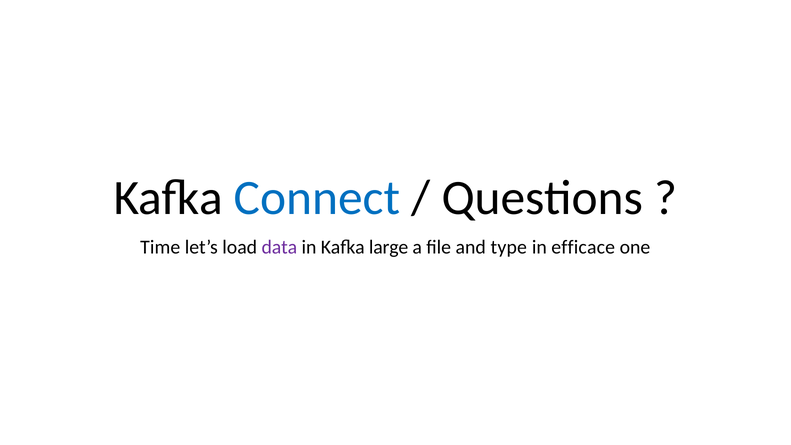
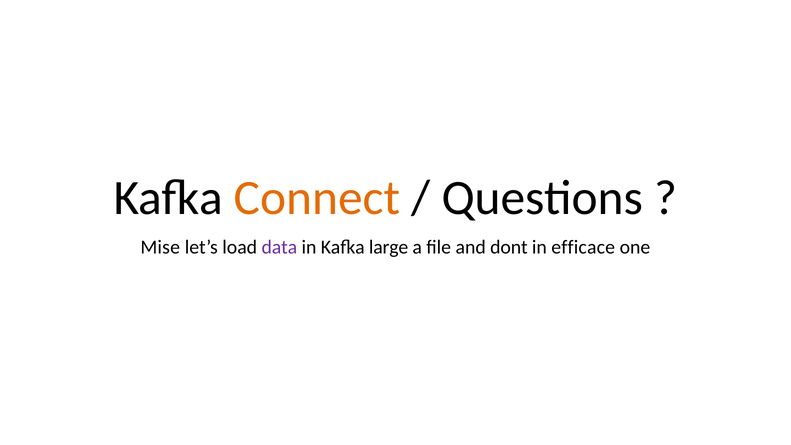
Connect colour: blue -> orange (317, 198)
Time: Time -> Mise (160, 247)
type: type -> dont (509, 247)
